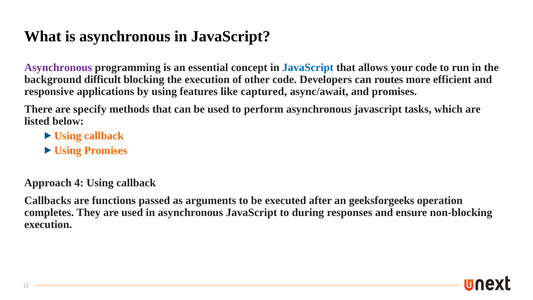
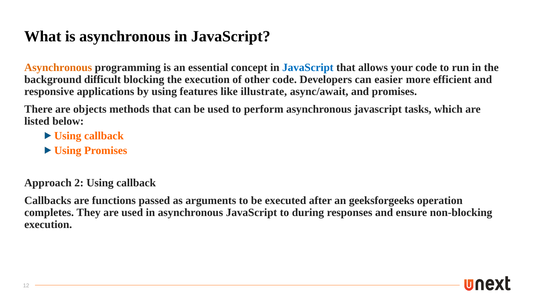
Asynchronous colour: purple -> orange (58, 68)
routes: routes -> easier (389, 80)
captured: captured -> illustrate (264, 92)
specify: specify -> objects (90, 109)
4: 4 -> 2 (79, 183)
